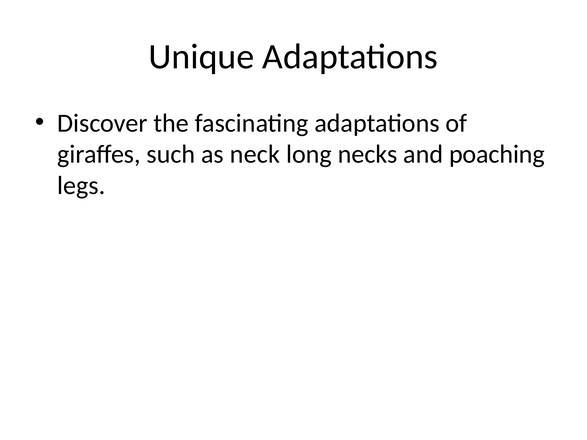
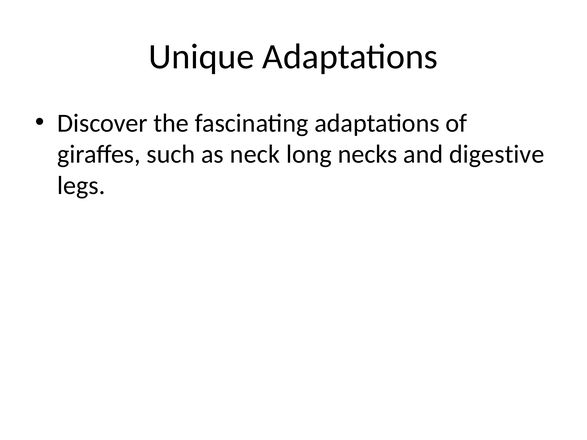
poaching: poaching -> digestive (497, 154)
